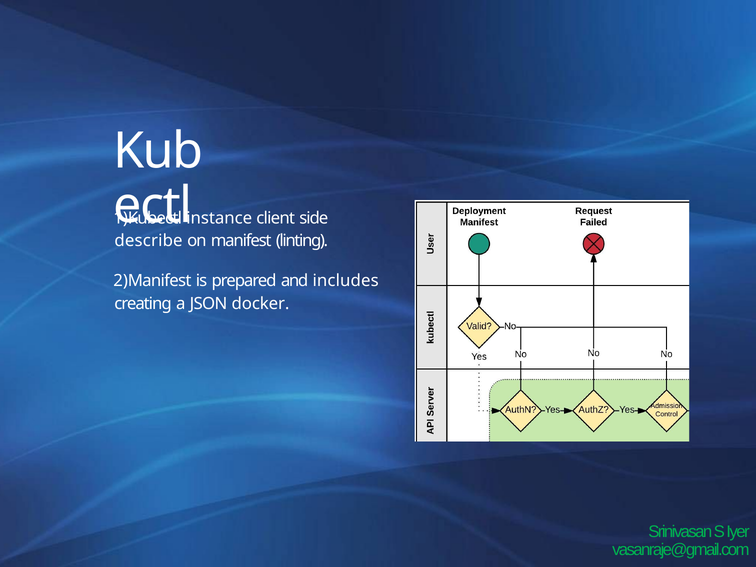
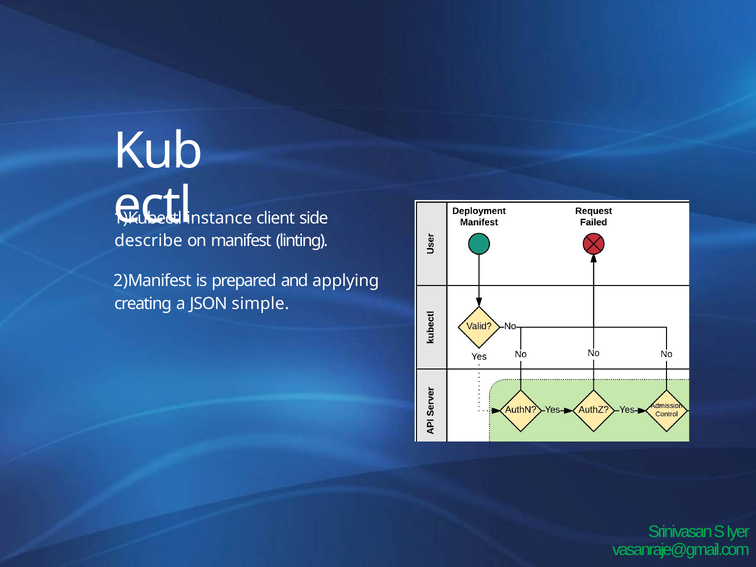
includes: includes -> applying (346, 281)
docker: docker -> simple (260, 304)
